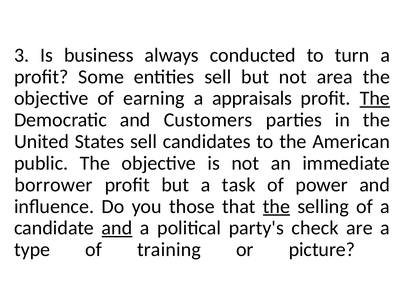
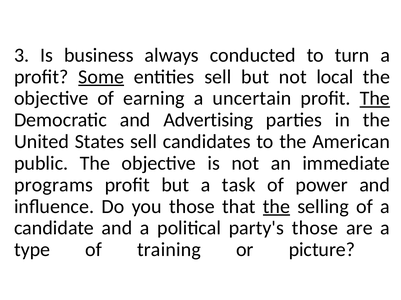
Some underline: none -> present (101, 77)
area: area -> local (335, 77)
appraisals: appraisals -> uncertain (252, 99)
Customers: Customers -> Advertising (208, 120)
borrower: borrower -> programs (54, 185)
and underline: present -> none (117, 229)
party's check: check -> those (315, 229)
